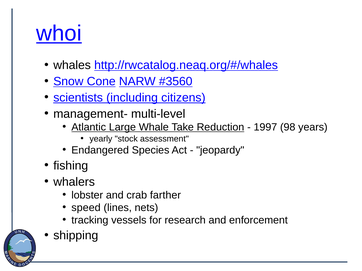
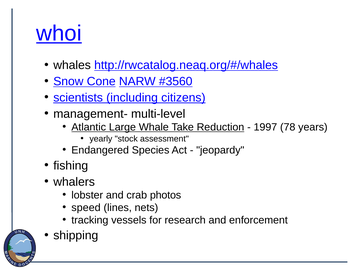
98: 98 -> 78 (288, 127)
farther: farther -> photos (166, 195)
